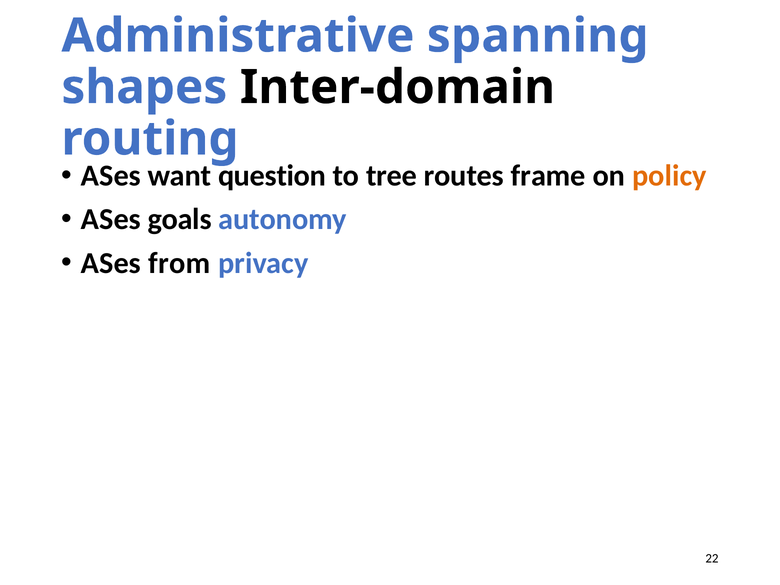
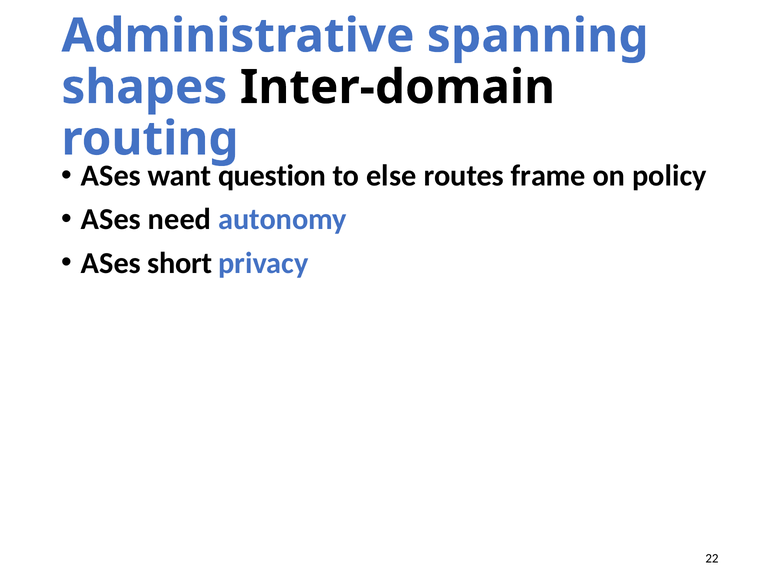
tree: tree -> else (391, 176)
policy colour: orange -> black (669, 176)
goals: goals -> need (179, 219)
from: from -> short (180, 263)
